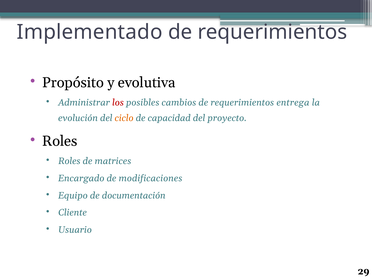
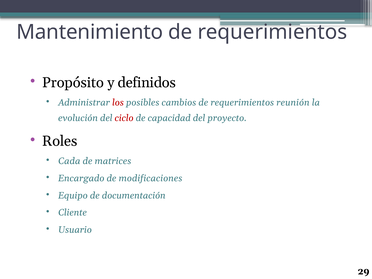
Implementado: Implementado -> Mantenimiento (90, 32)
evolutiva: evolutiva -> definidos (147, 83)
entrega: entrega -> reunión (293, 102)
ciclo colour: orange -> red (124, 118)
Roles: Roles -> Cada (69, 161)
